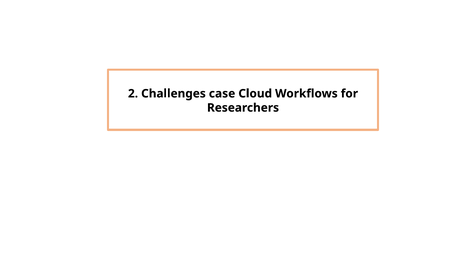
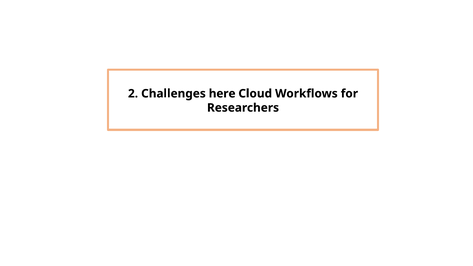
case: case -> here (222, 94)
